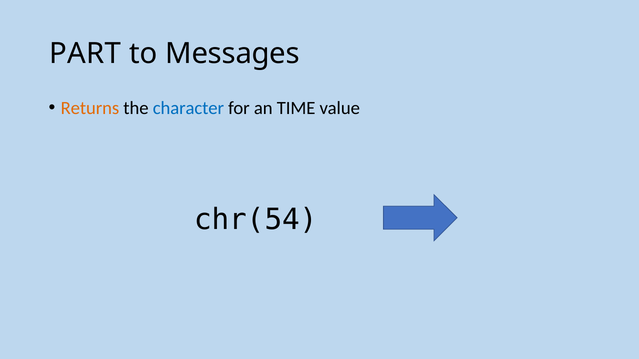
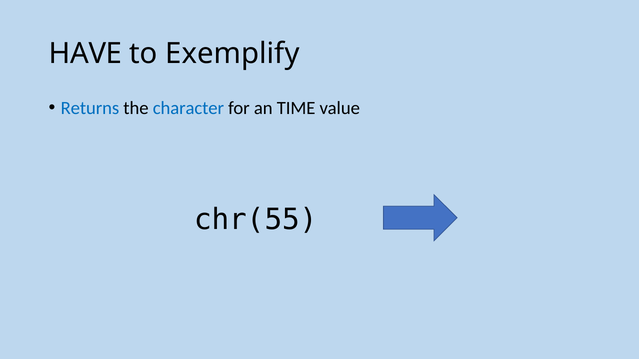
PART: PART -> HAVE (85, 54)
Messages: Messages -> Exemplify (232, 54)
Returns colour: orange -> blue (90, 108)
chr(54: chr(54 -> chr(55 (256, 220)
